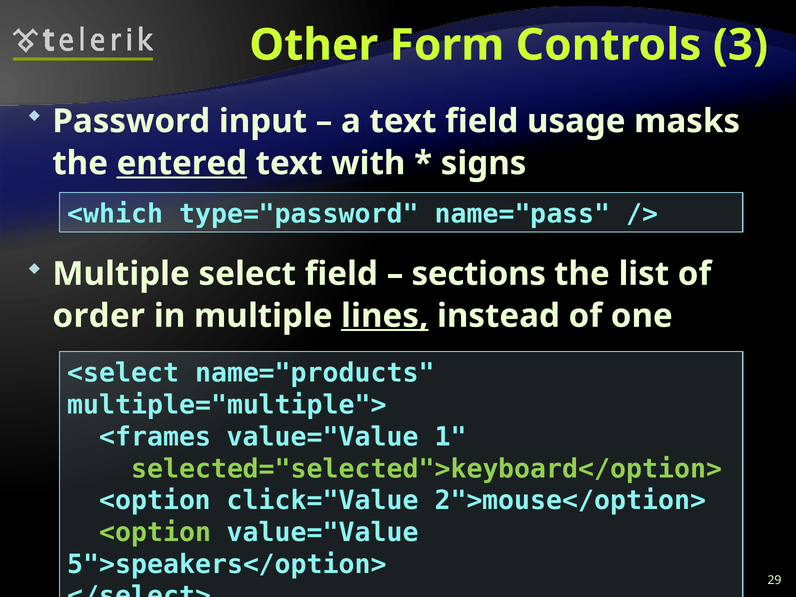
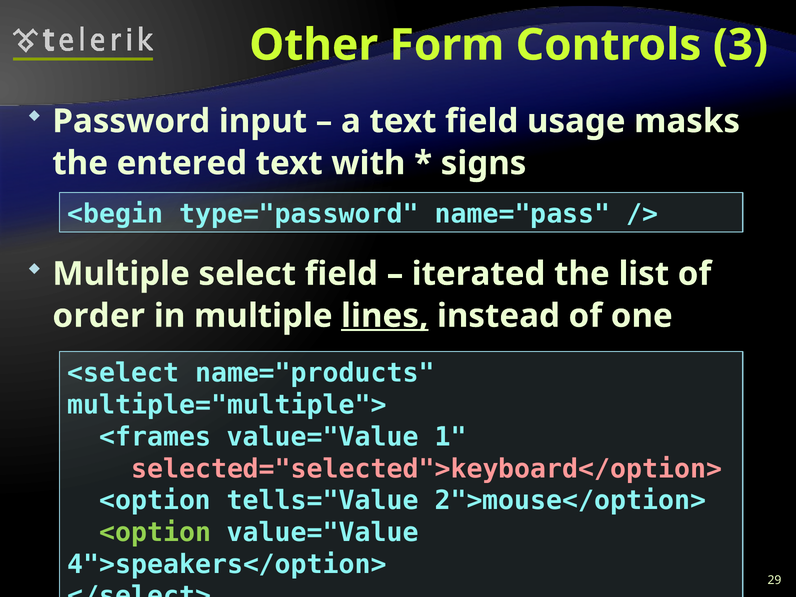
entered underline: present -> none (182, 163)
<which: <which -> <begin (115, 214)
sections: sections -> iterated (479, 274)
selected="selected">keyboard</option> colour: light green -> pink (427, 469)
click="Value: click="Value -> tells="Value (323, 501)
5">speakers</option>: 5">speakers</option> -> 4">speakers</option> (227, 564)
